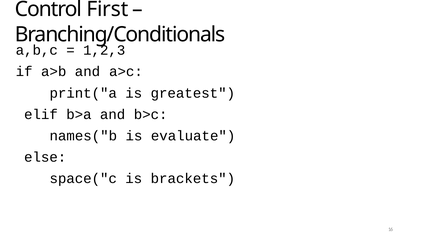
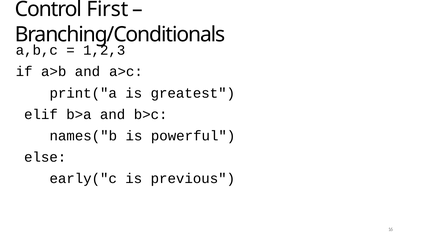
evaluate: evaluate -> powerful (193, 135)
space("c: space("c -> early("c (83, 178)
brackets: brackets -> previous (193, 178)
